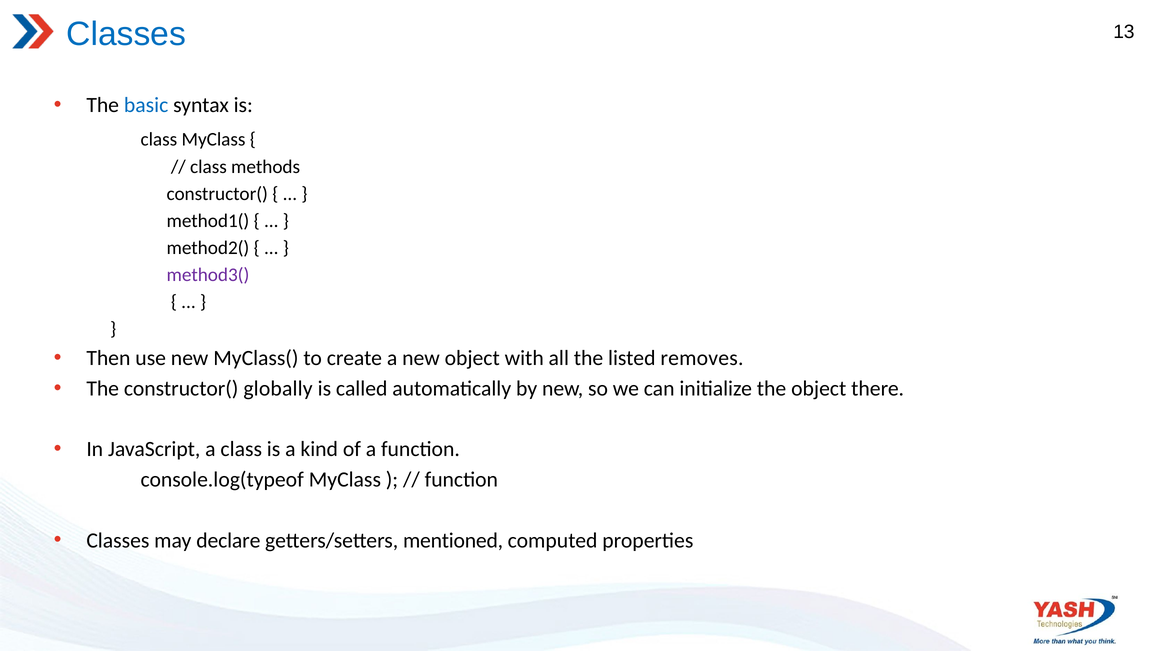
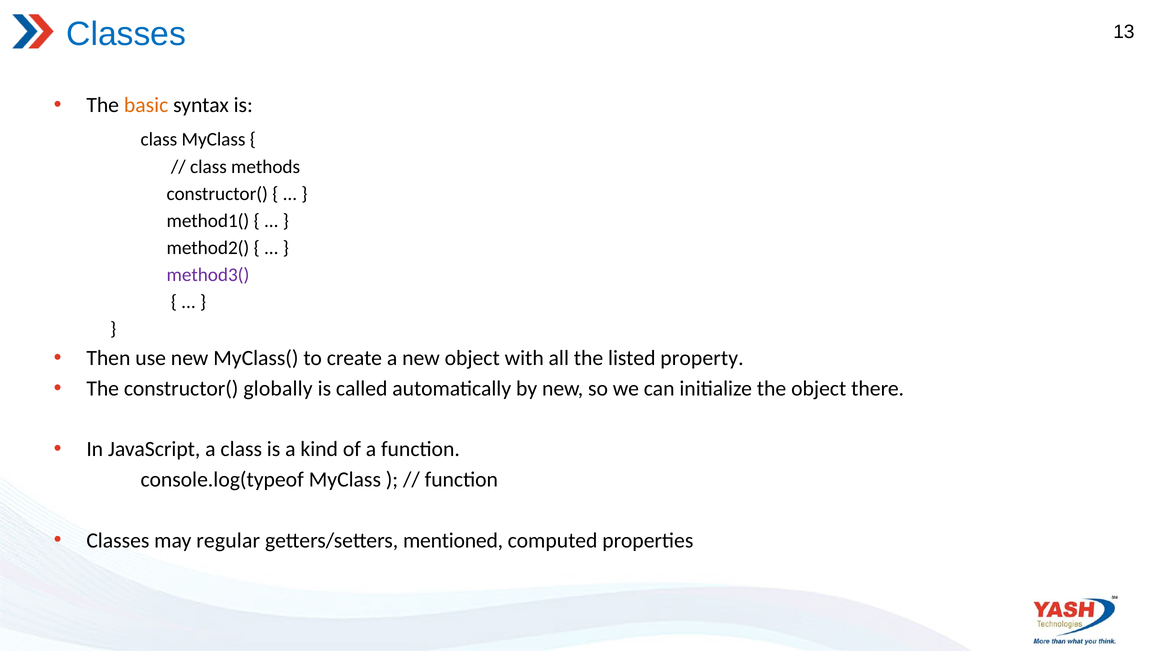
basic colour: blue -> orange (146, 105)
removes: removes -> property (702, 358)
declare: declare -> regular (228, 540)
